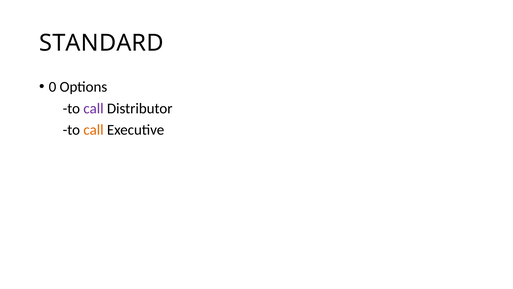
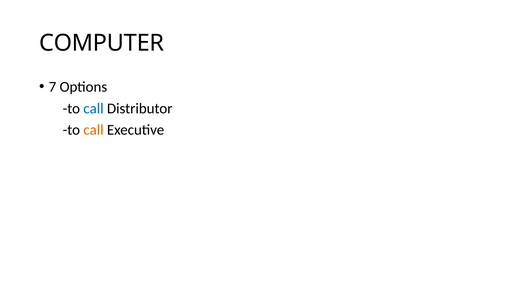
STANDARD: STANDARD -> COMPUTER (102, 43)
0: 0 -> 7 (53, 87)
call colour: purple -> blue (93, 108)
